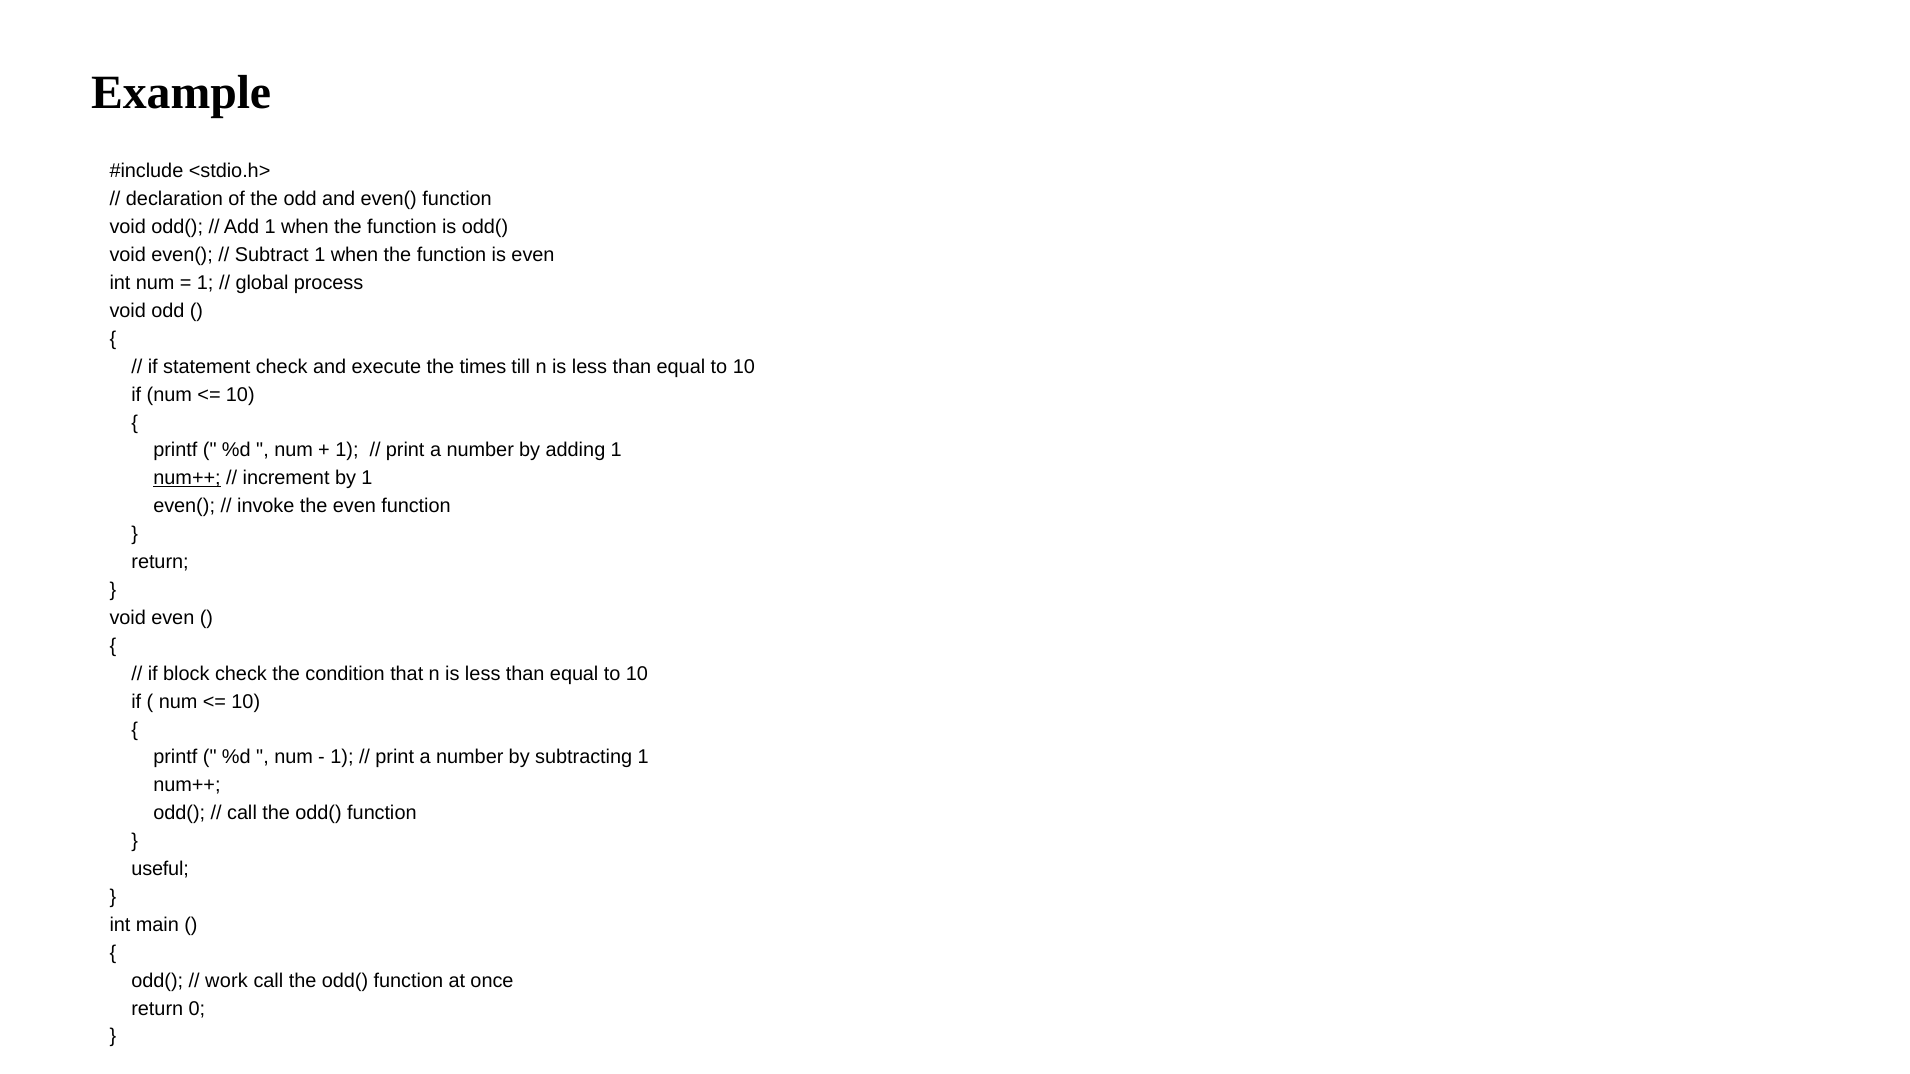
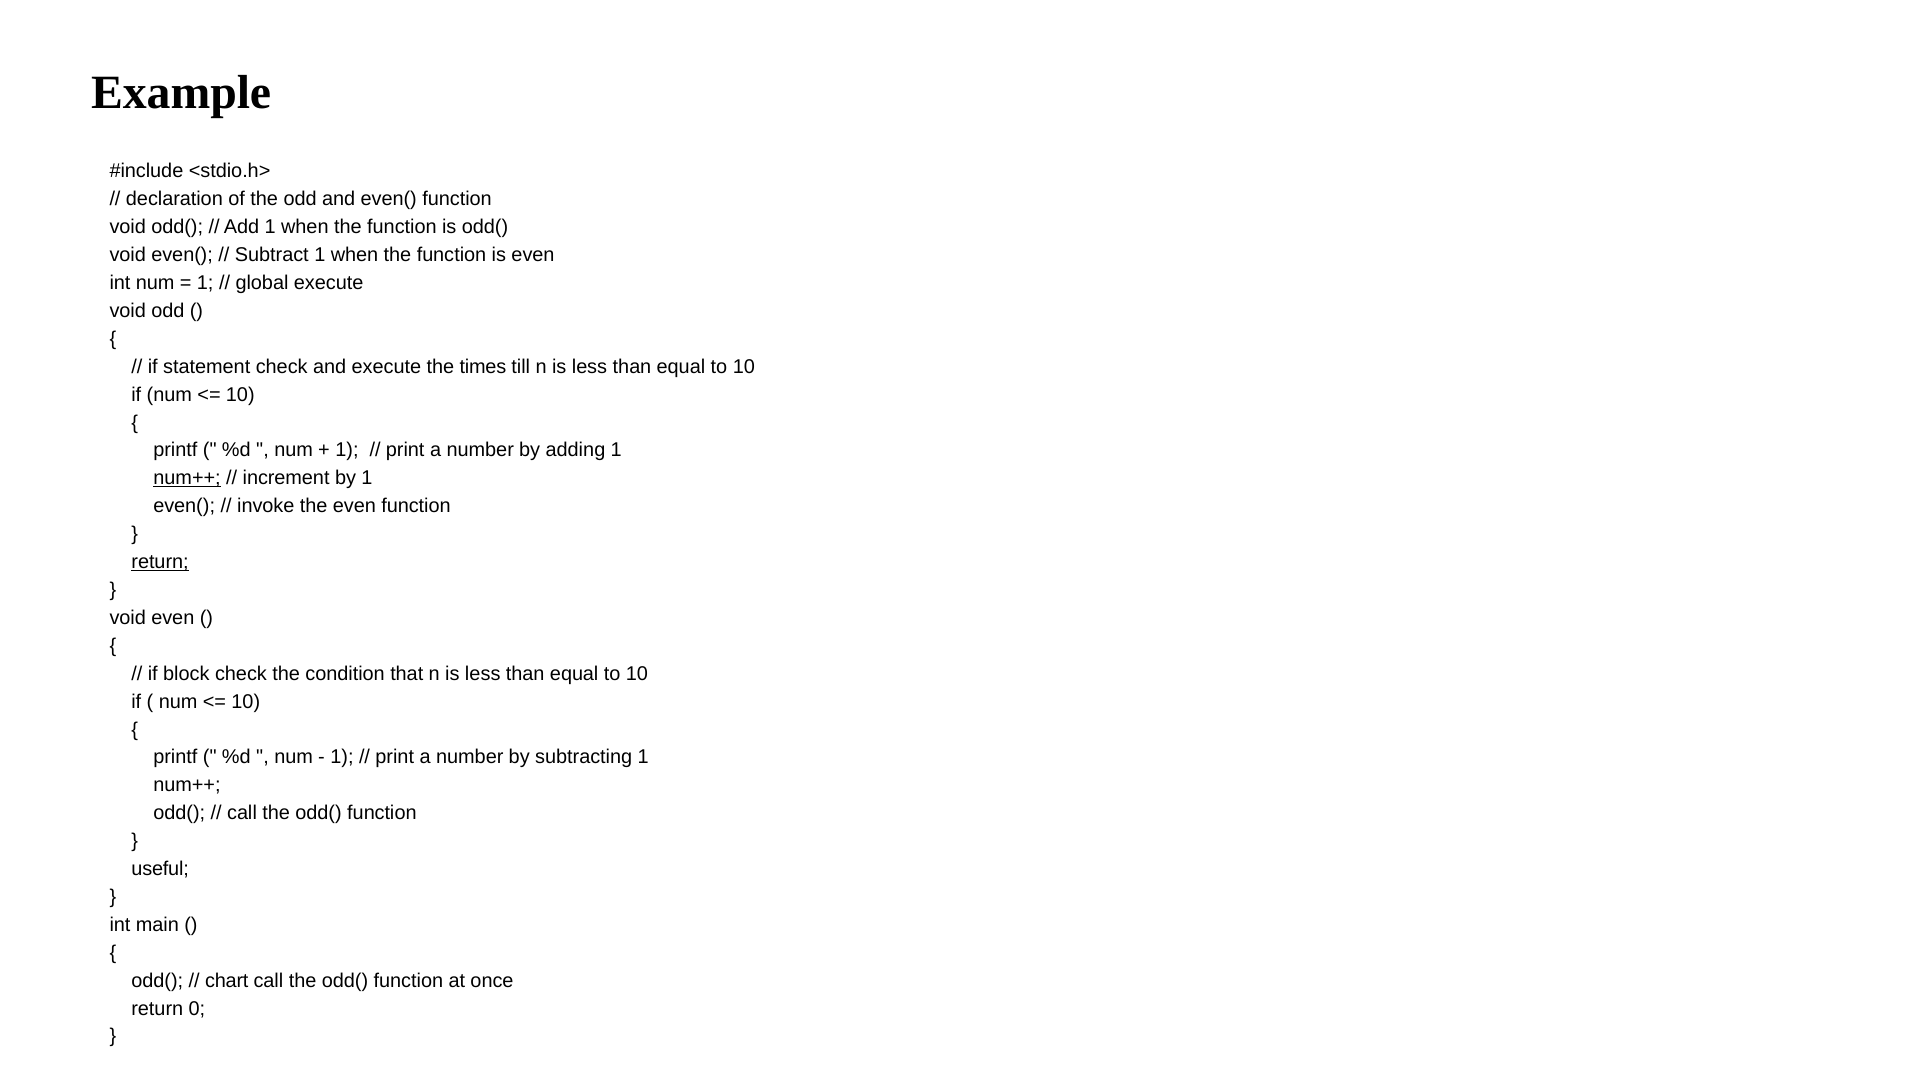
global process: process -> execute (329, 283)
return underline: none -> present (160, 562)
work: work -> chart (227, 981)
